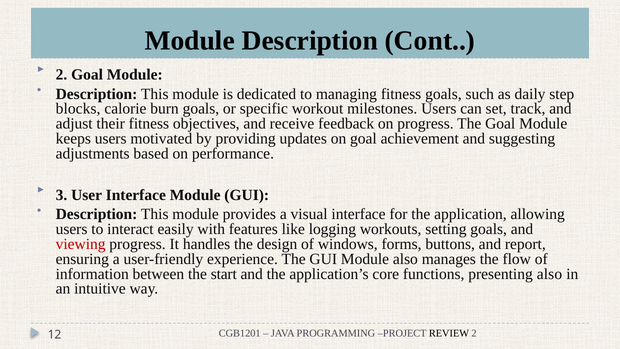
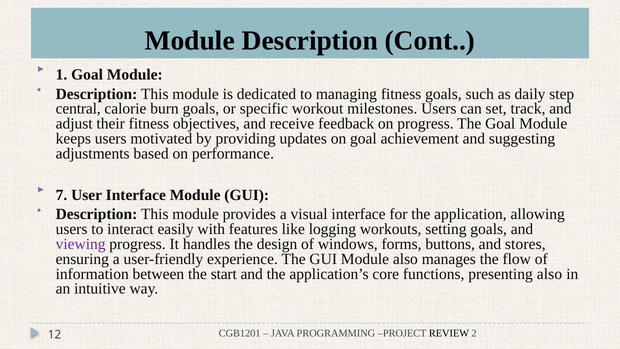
2: 2 -> 1 (62, 75)
blocks: blocks -> central (78, 109)
3: 3 -> 7 (62, 195)
viewing colour: red -> purple (81, 244)
report: report -> stores (525, 244)
